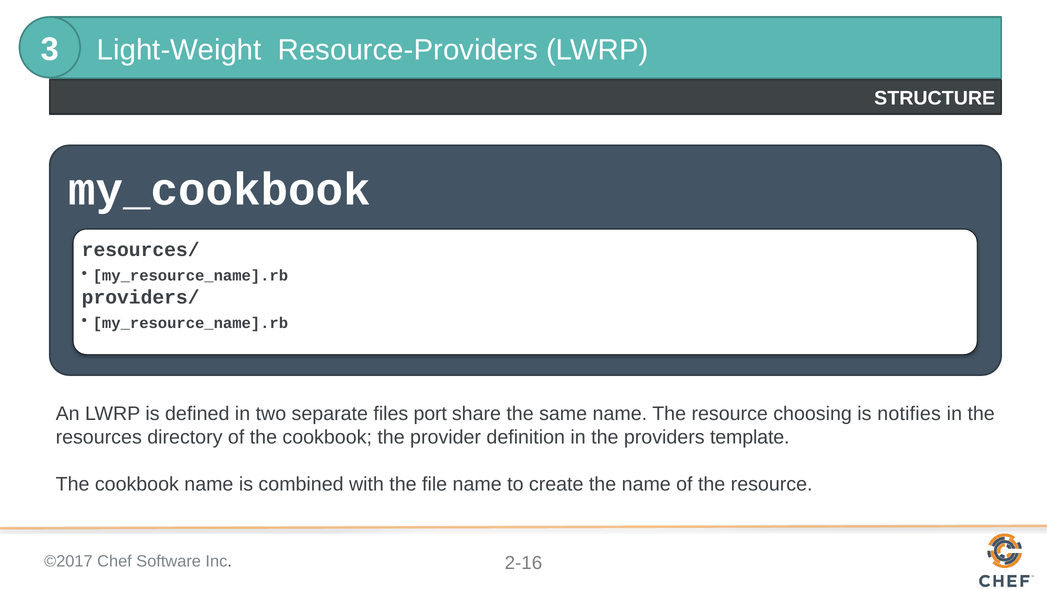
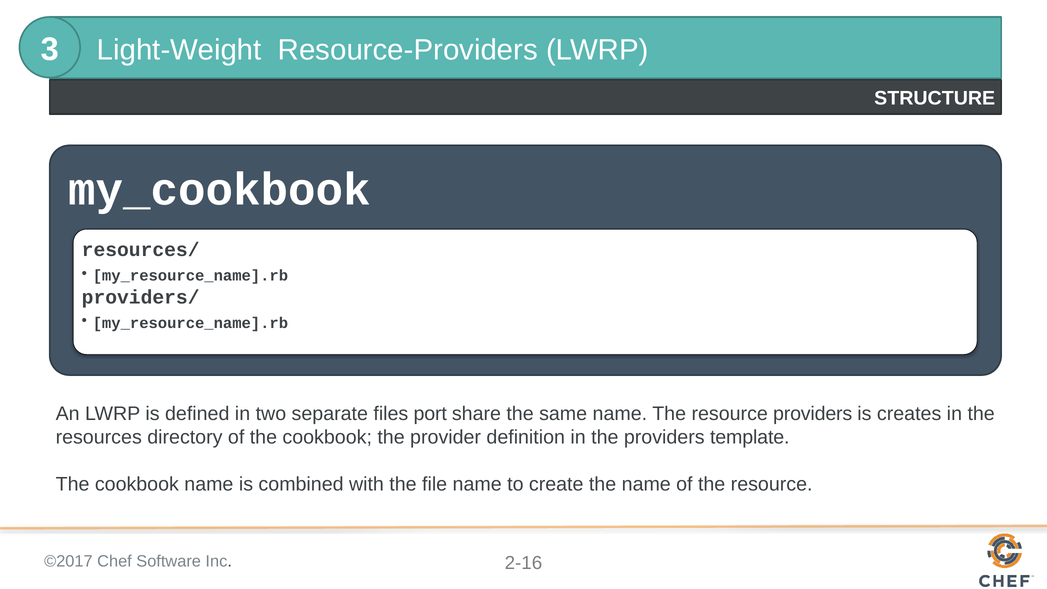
resource choosing: choosing -> providers (813, 414)
notifies: notifies -> creates (909, 414)
